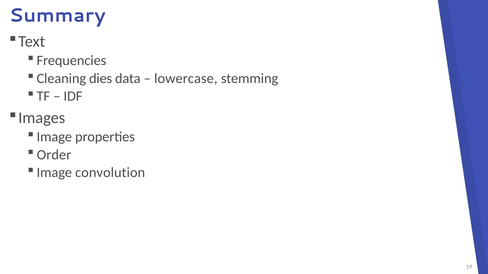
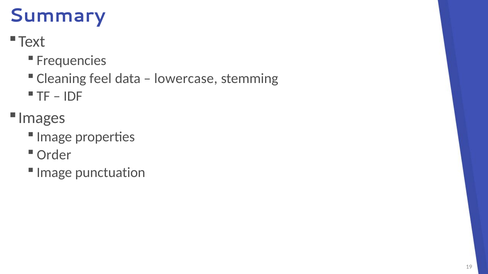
dies: dies -> feel (100, 79)
convolution: convolution -> punctuation (110, 173)
